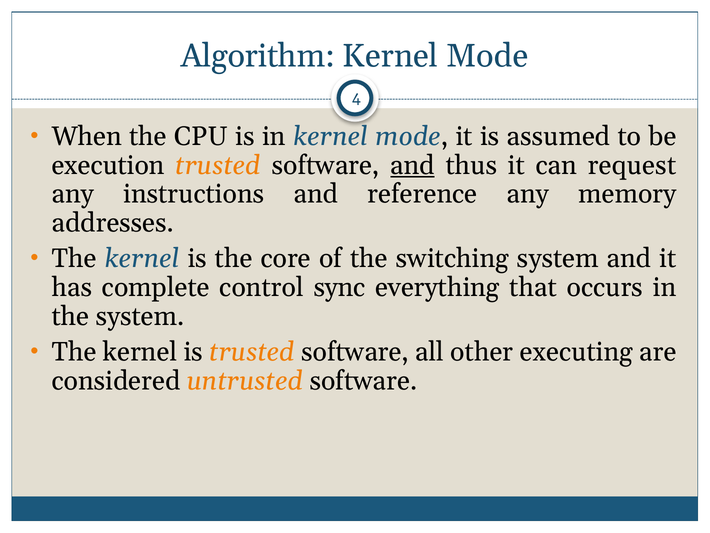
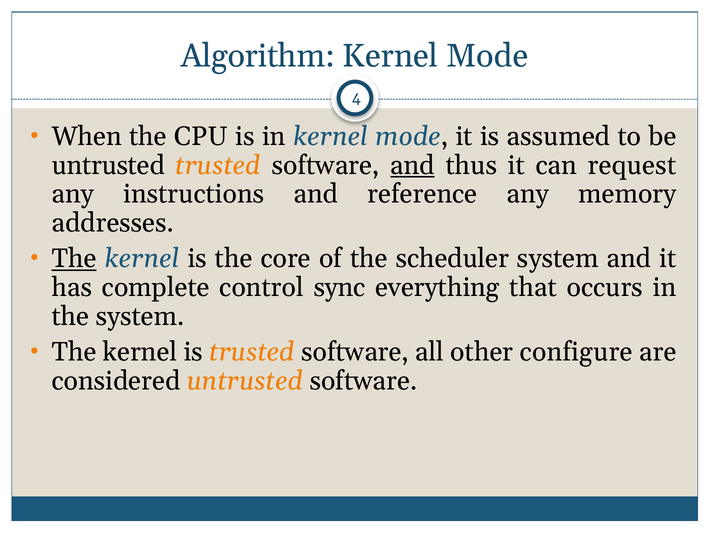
execution: execution -> untrusted (108, 165)
The underline: none -> present (74, 258)
switching: switching -> scheduler (452, 258)
executing: executing -> configure (576, 352)
